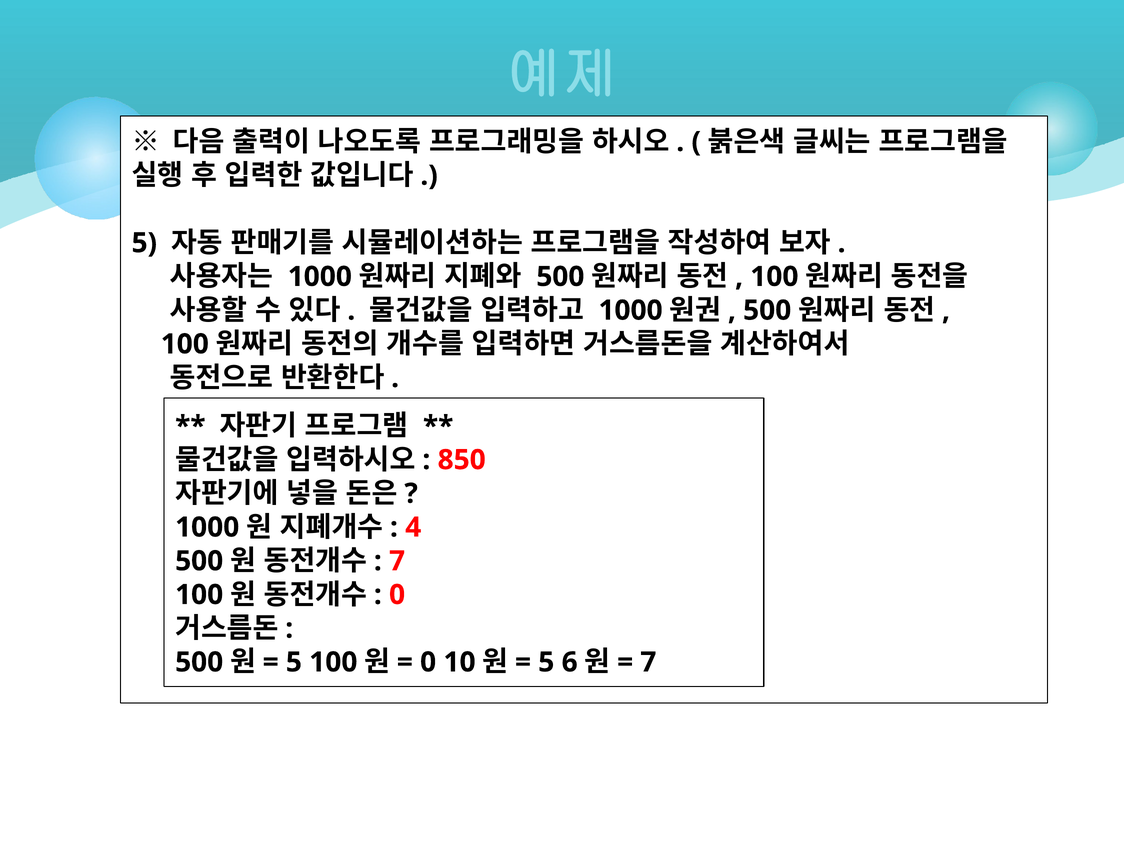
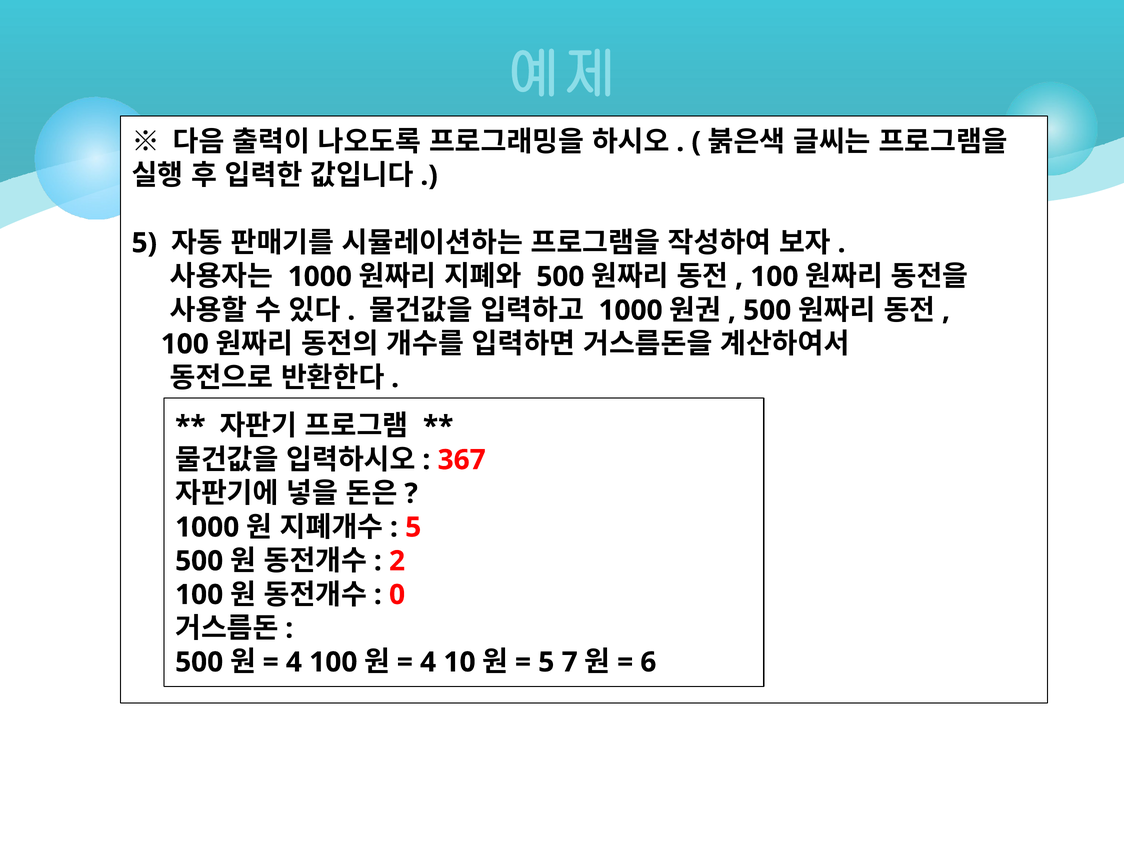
850: 850 -> 367 (462, 460)
4: 4 -> 5 (413, 527)
7: 7 -> 2 (397, 561)
5: 5 -> 4 (294, 662)
0: 0 -> 4 (428, 662)
6: 6 -> 7 (570, 662)
7: 7 -> 6 (648, 662)
